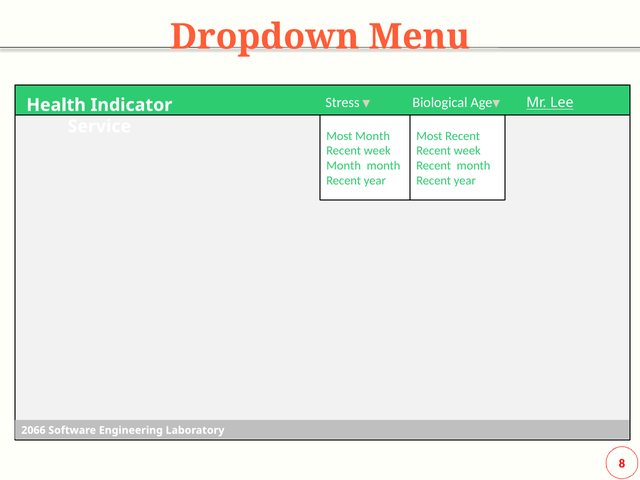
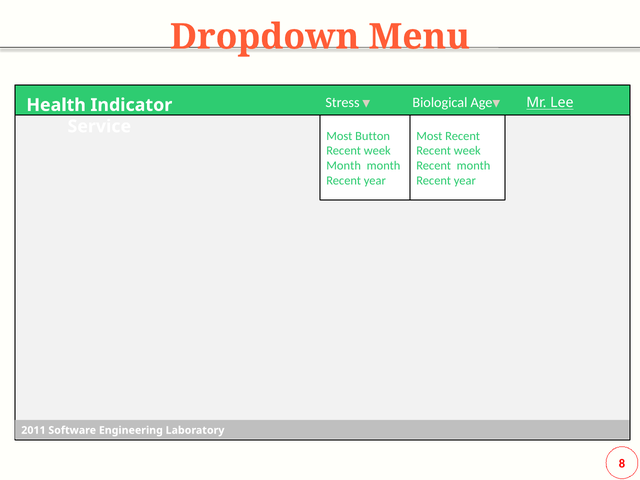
Most Month: Month -> Button (373, 136)
2066: 2066 -> 2011 (33, 430)
